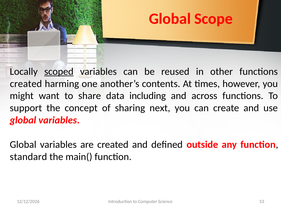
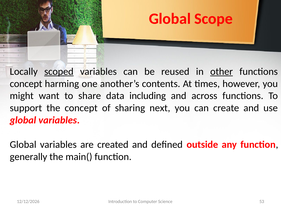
other underline: none -> present (222, 71)
created: created -> concept (26, 84)
standard: standard -> generally (28, 157)
